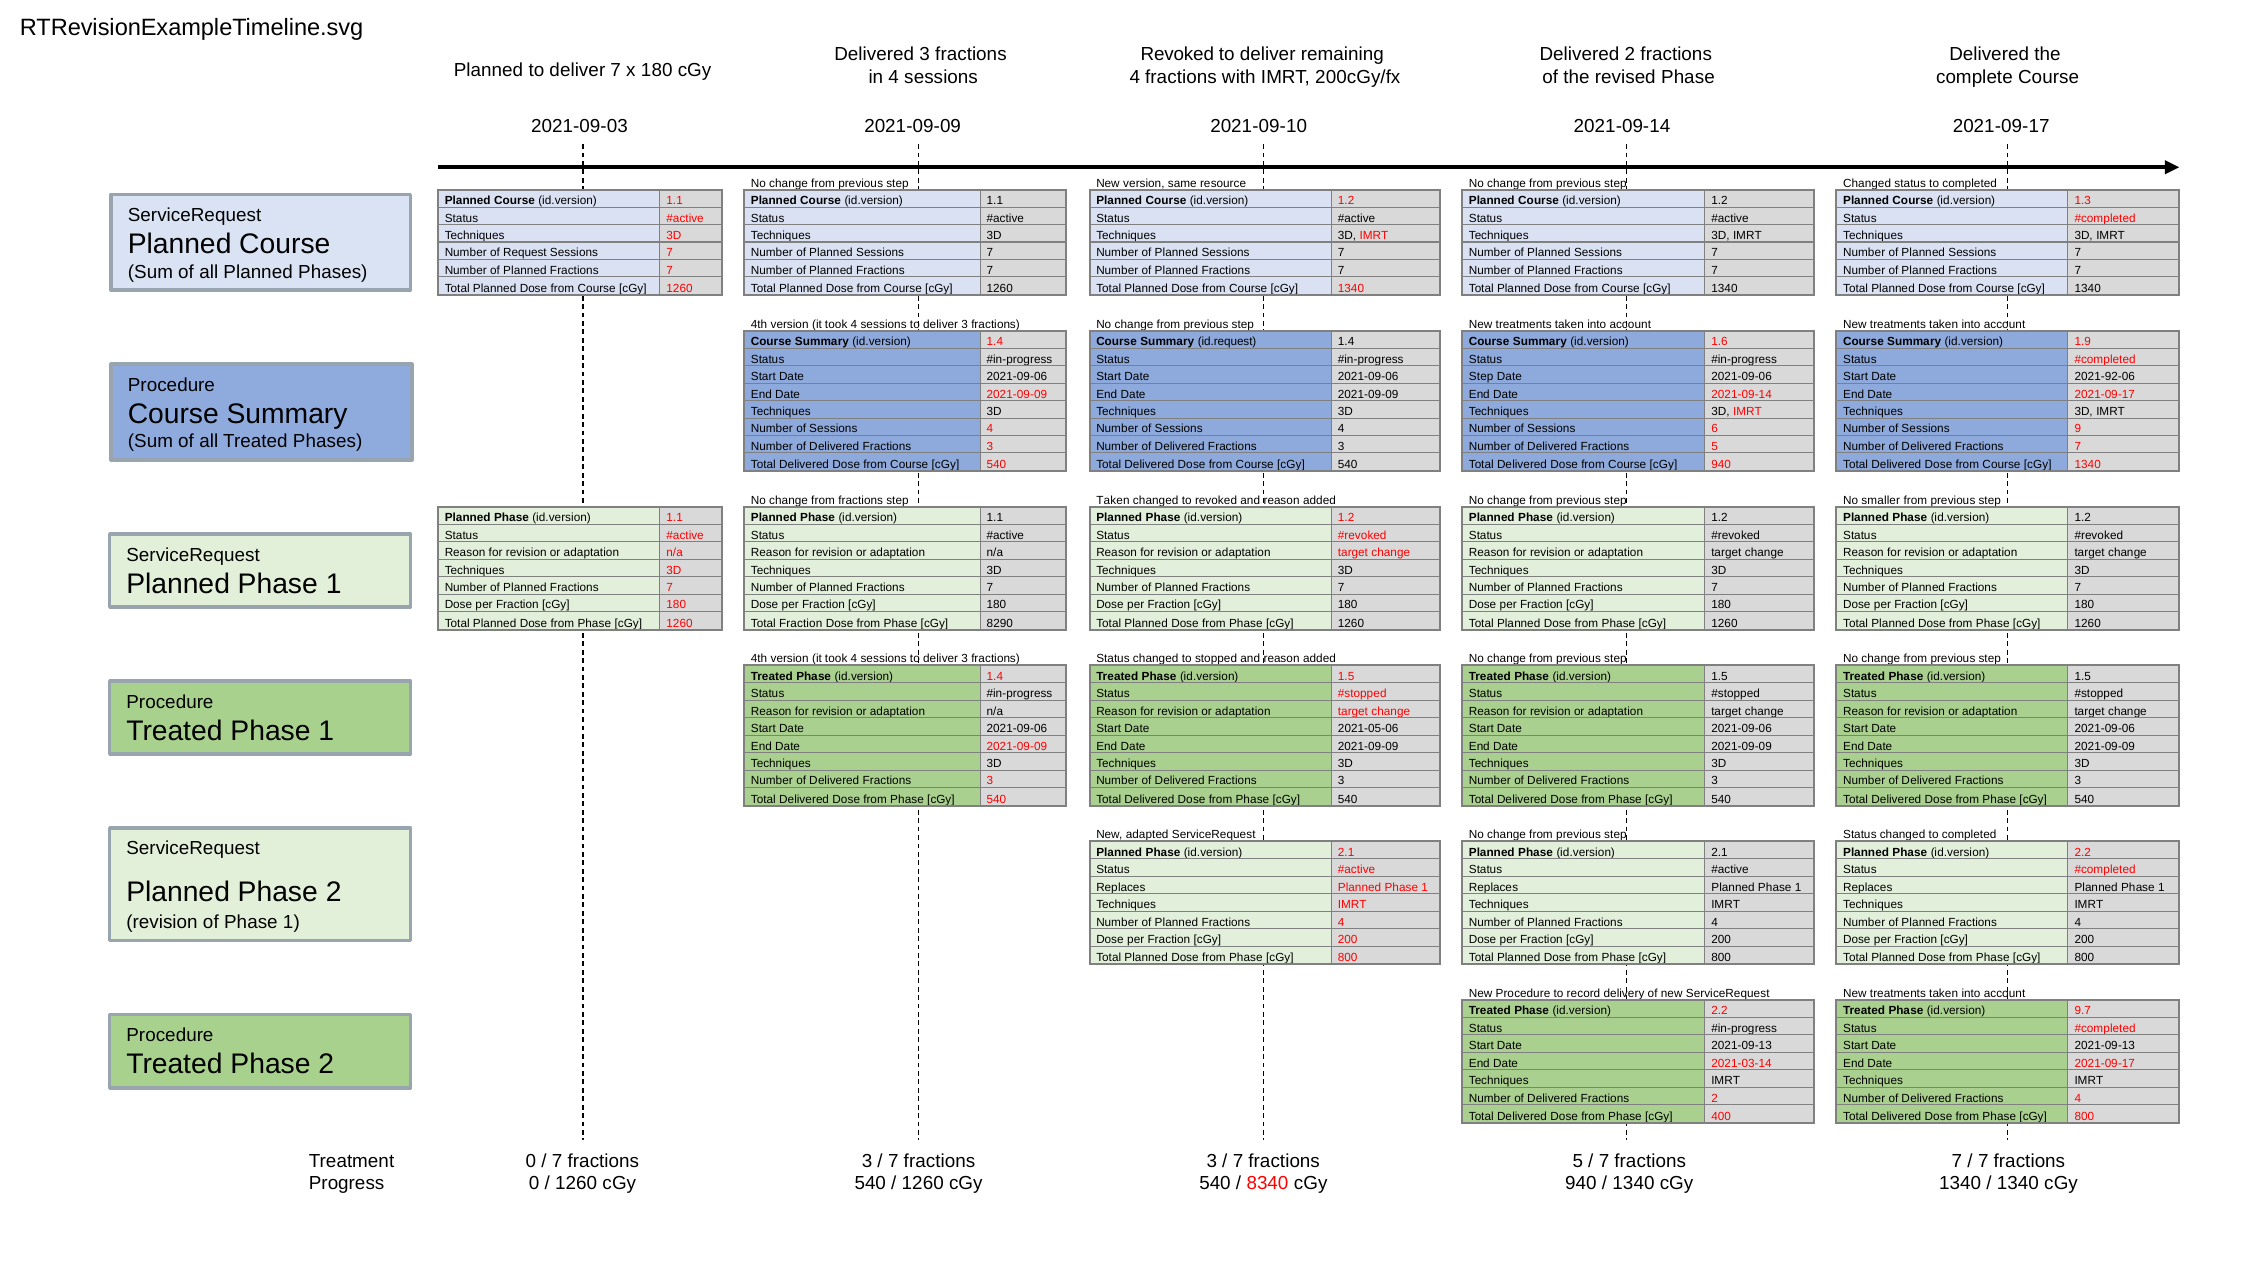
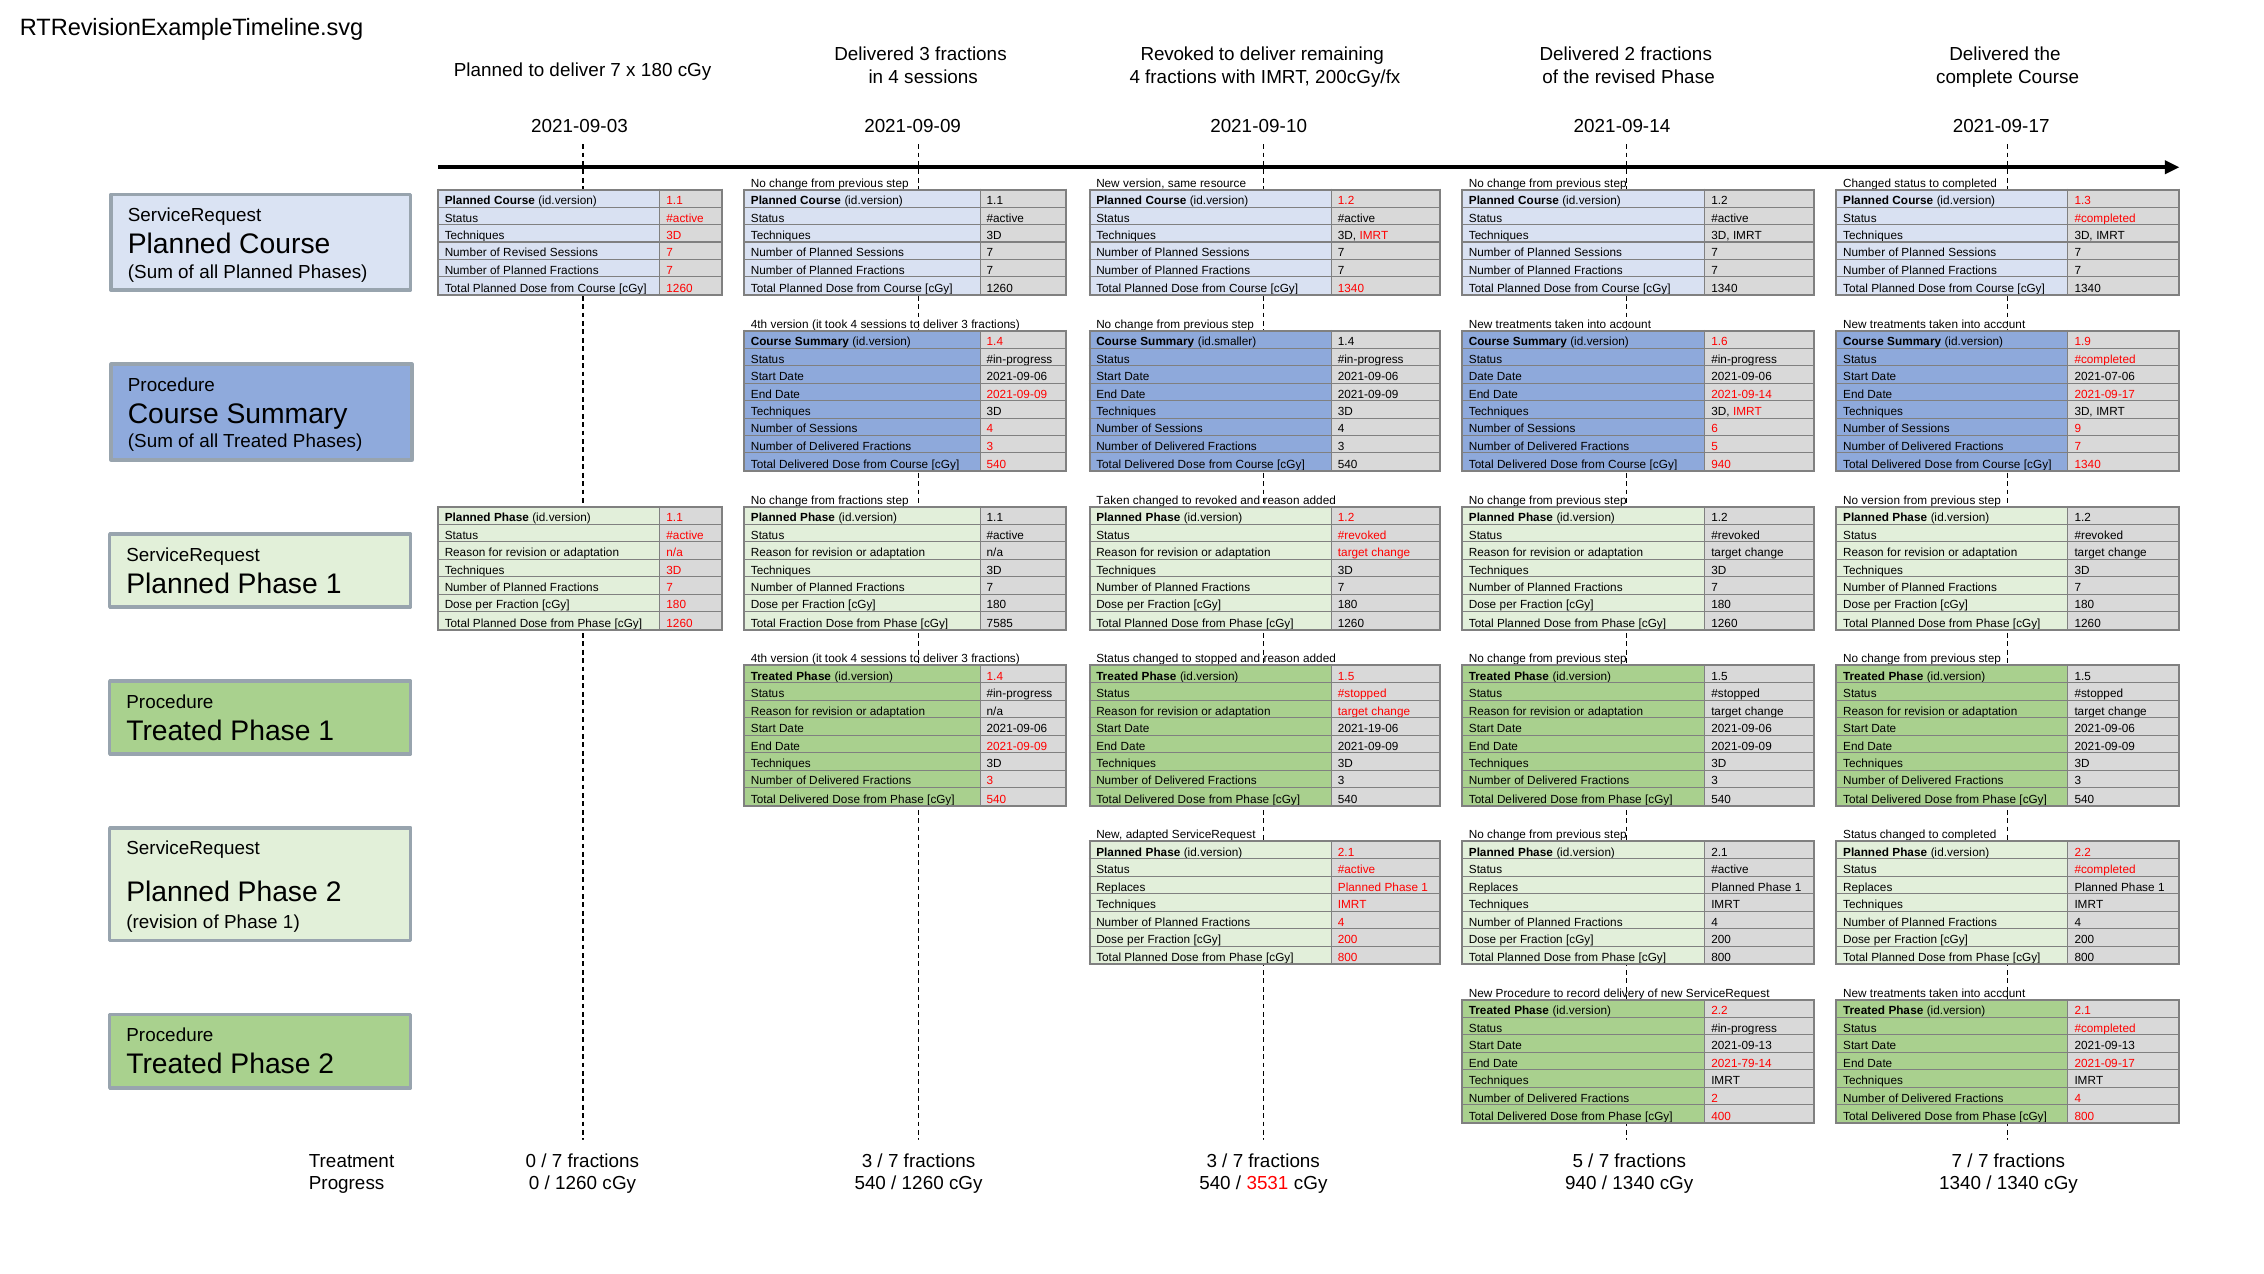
of Request: Request -> Revised (525, 253)
id.request: id.request -> id.smaller (1227, 342)
2021-09-06 Step: Step -> Date (1481, 377)
2021-92-06: 2021-92-06 -> 2021-07-06 (2105, 377)
No smaller: smaller -> version (1881, 500)
8290: 8290 -> 7585 (1000, 623)
2021-05-06: 2021-05-06 -> 2021-19-06 (1368, 728)
Treated Phase id.version 9.7: 9.7 -> 2.1 (2083, 1011)
2021-03-14: 2021-03-14 -> 2021-79-14 (1742, 1063)
8340: 8340 -> 3531 (1267, 1183)
